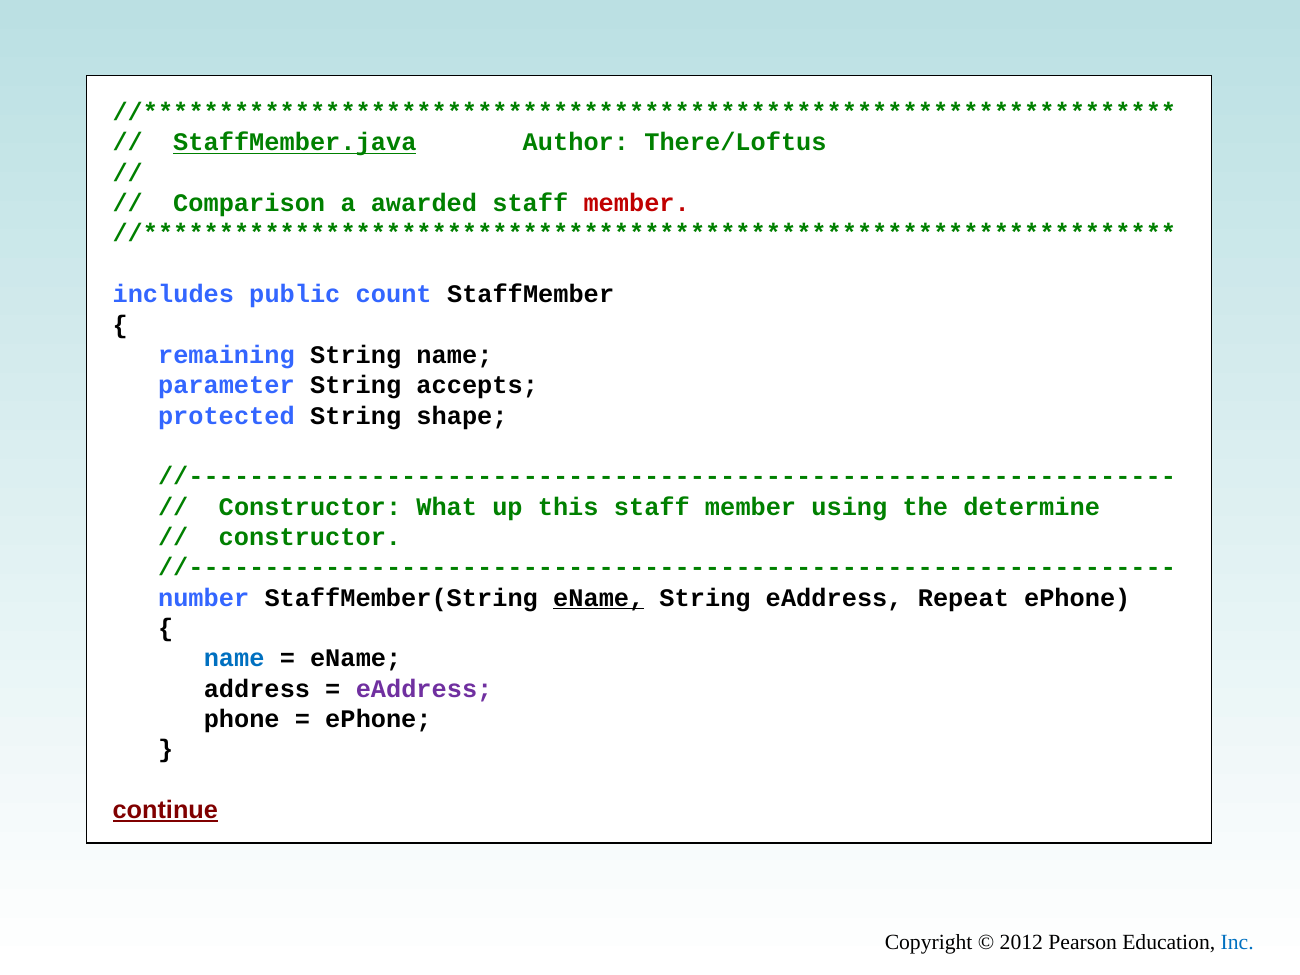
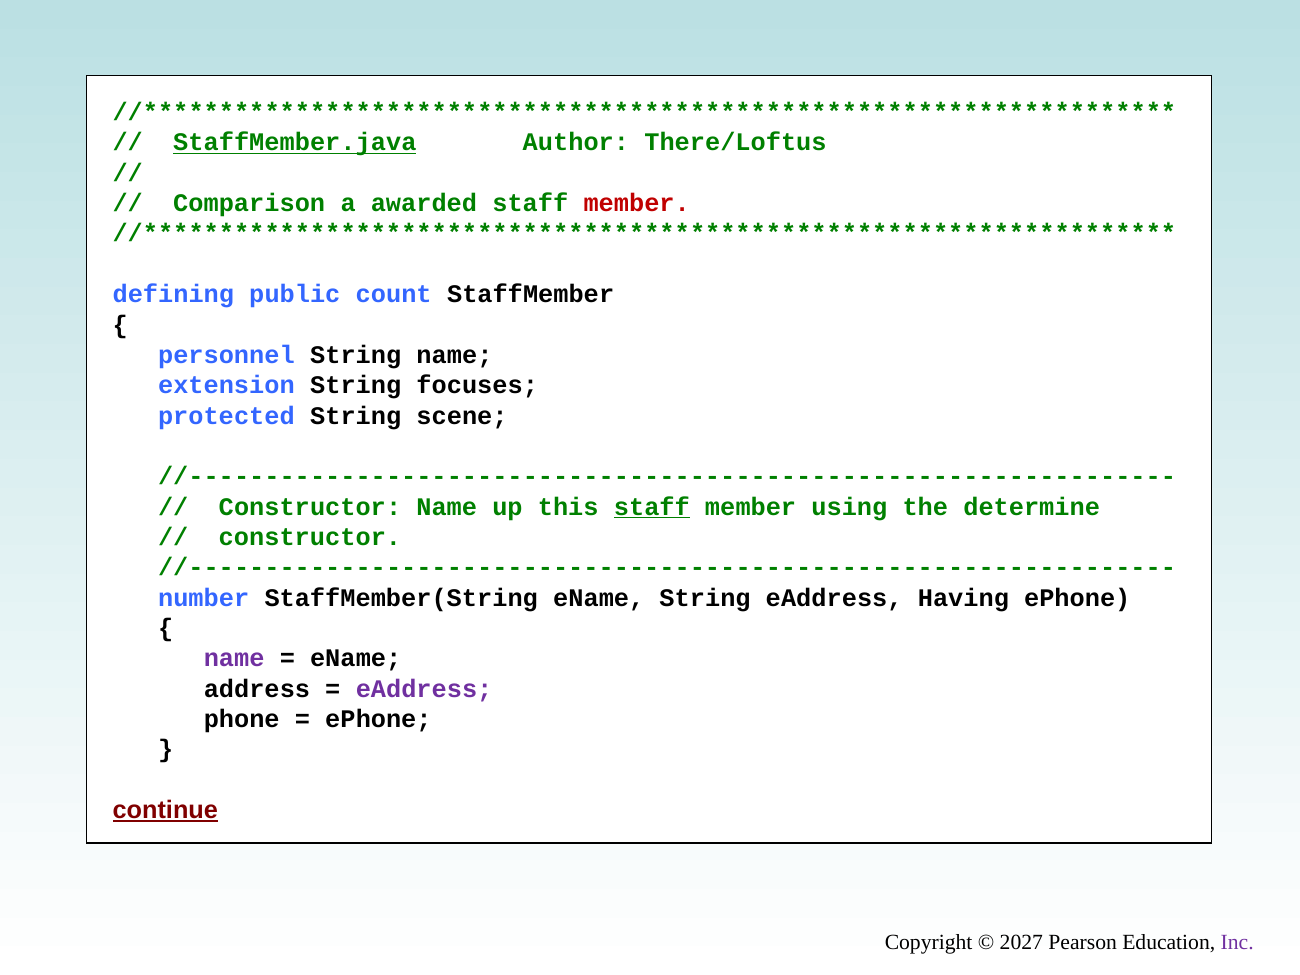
includes: includes -> defining (173, 294)
remaining: remaining -> personnel (226, 355)
parameter: parameter -> extension (226, 385)
accepts: accepts -> focuses (477, 385)
shape: shape -> scene (462, 416)
Constructor What: What -> Name (447, 507)
staff underline: none -> present (652, 507)
eName underline: present -> none (599, 598)
Repeat: Repeat -> Having (963, 598)
name colour: blue -> purple (234, 659)
2012: 2012 -> 2027 (1021, 942)
Inc colour: blue -> purple (1237, 942)
